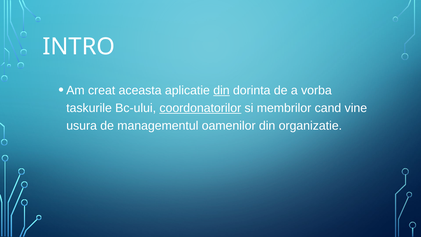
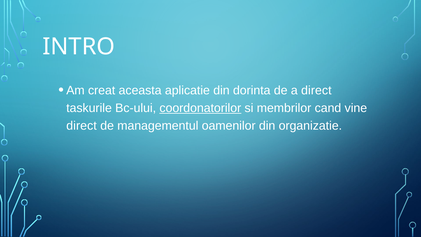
din underline: present -> none (221, 90)
a vorba: vorba -> direct (316, 90)
usura: usura -> direct (82, 126)
